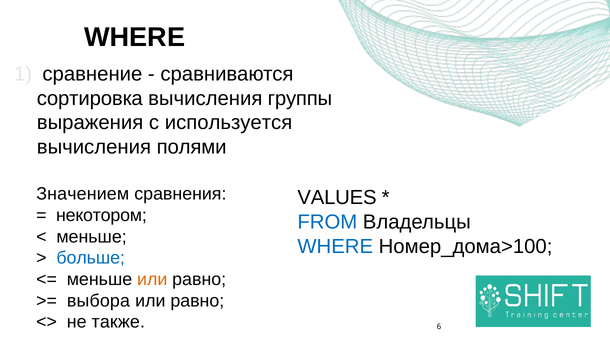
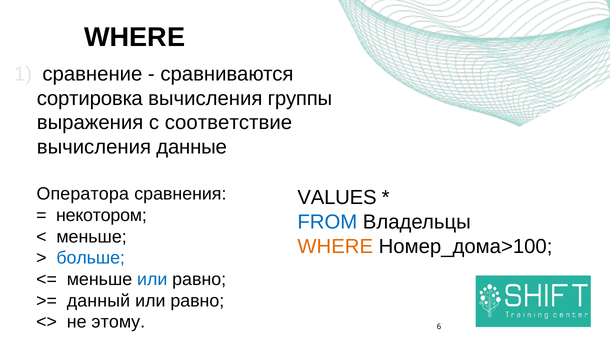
используется: используется -> соответствие (228, 123)
полями: полями -> данные (192, 147)
Значением: Значением -> Оператора (83, 194)
WHERE colour: blue -> orange (335, 246)
или colour: orange -> blue (152, 280)
выбора: выбора -> данный (98, 301)
также: также -> этому (118, 322)
